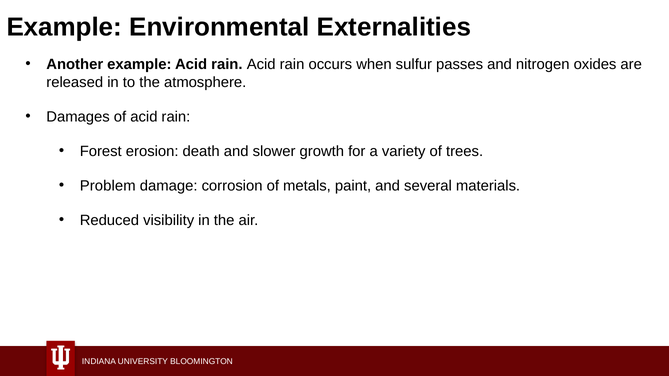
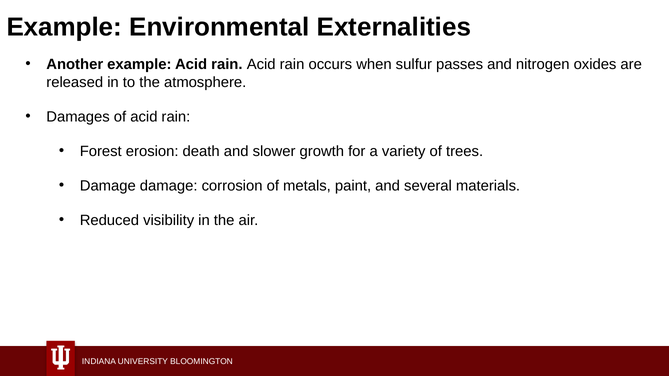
Problem: Problem -> Damage (108, 186)
